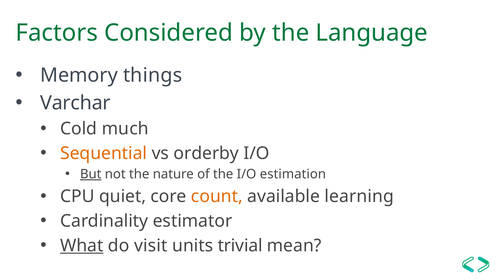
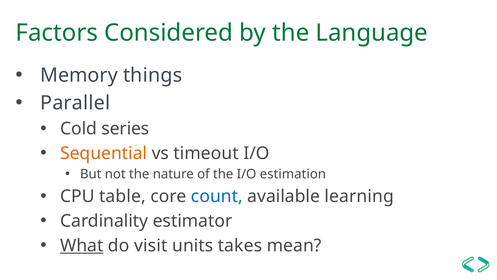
Varchar: Varchar -> Parallel (75, 103)
much: much -> series (125, 129)
orderby: orderby -> timeout (206, 153)
But underline: present -> none (91, 174)
quiet: quiet -> table (123, 196)
count colour: orange -> blue (217, 196)
trivial: trivial -> takes (240, 245)
